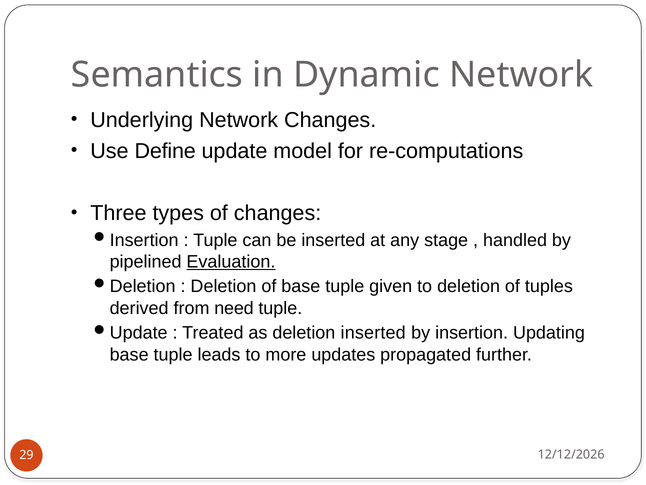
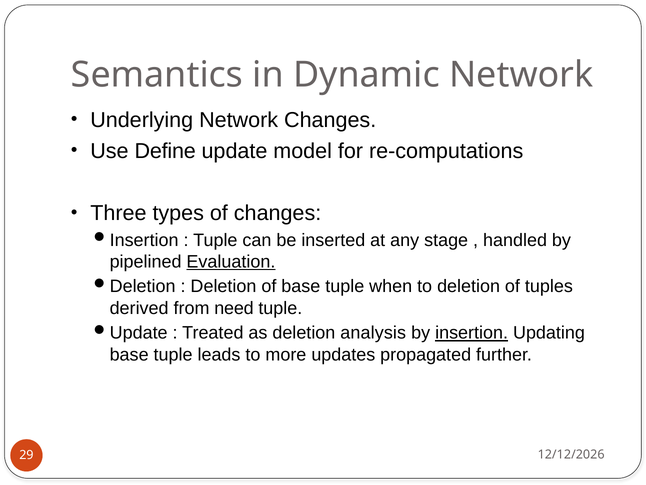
given: given -> when (391, 286)
deletion inserted: inserted -> analysis (373, 333)
insertion underline: none -> present (472, 333)
